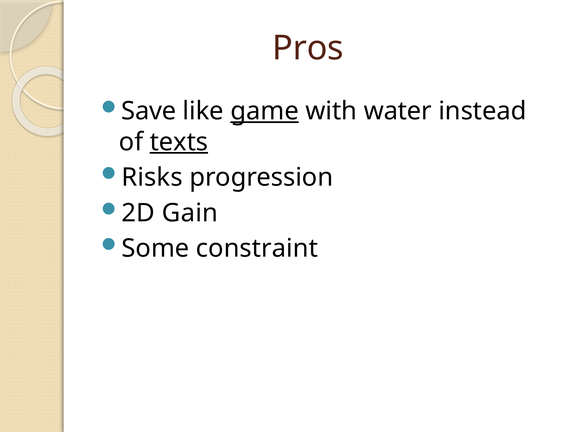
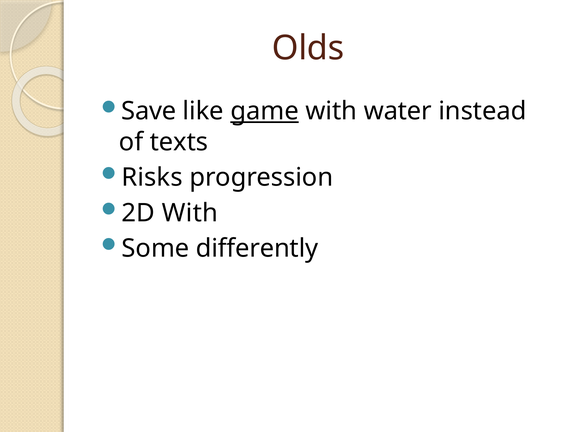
Pros: Pros -> Olds (308, 48)
texts underline: present -> none (179, 142)
2D Gain: Gain -> With (190, 213)
constraint: constraint -> differently (257, 248)
